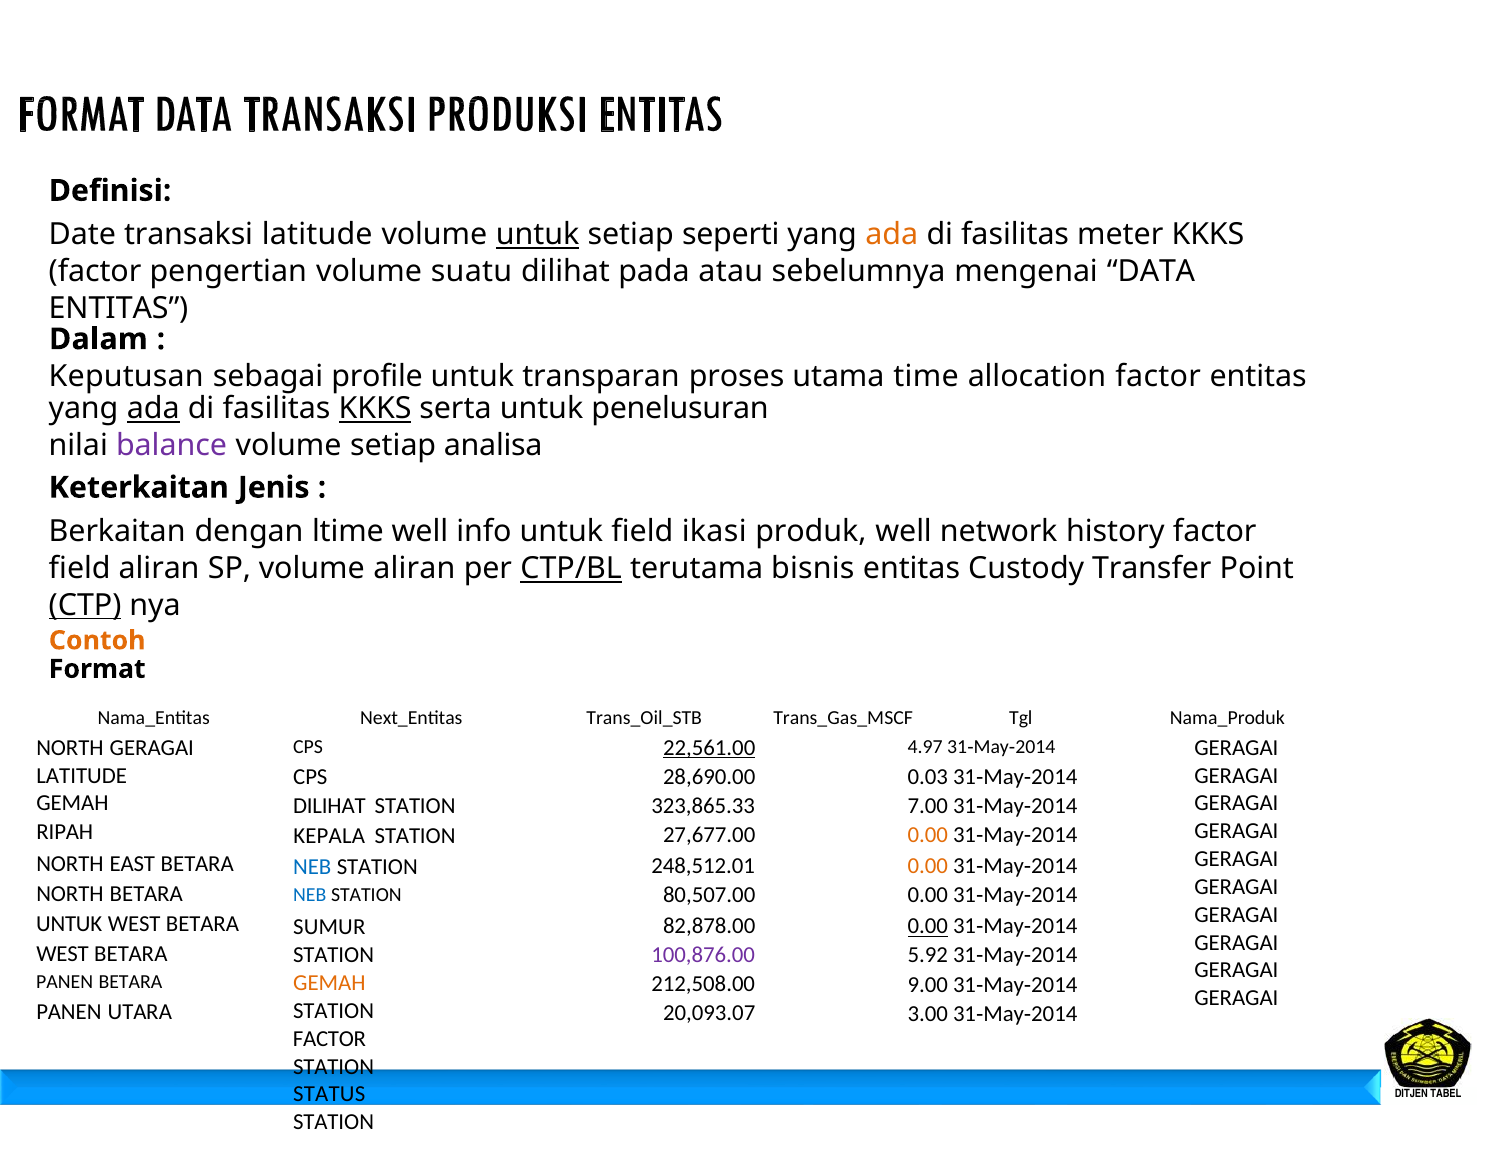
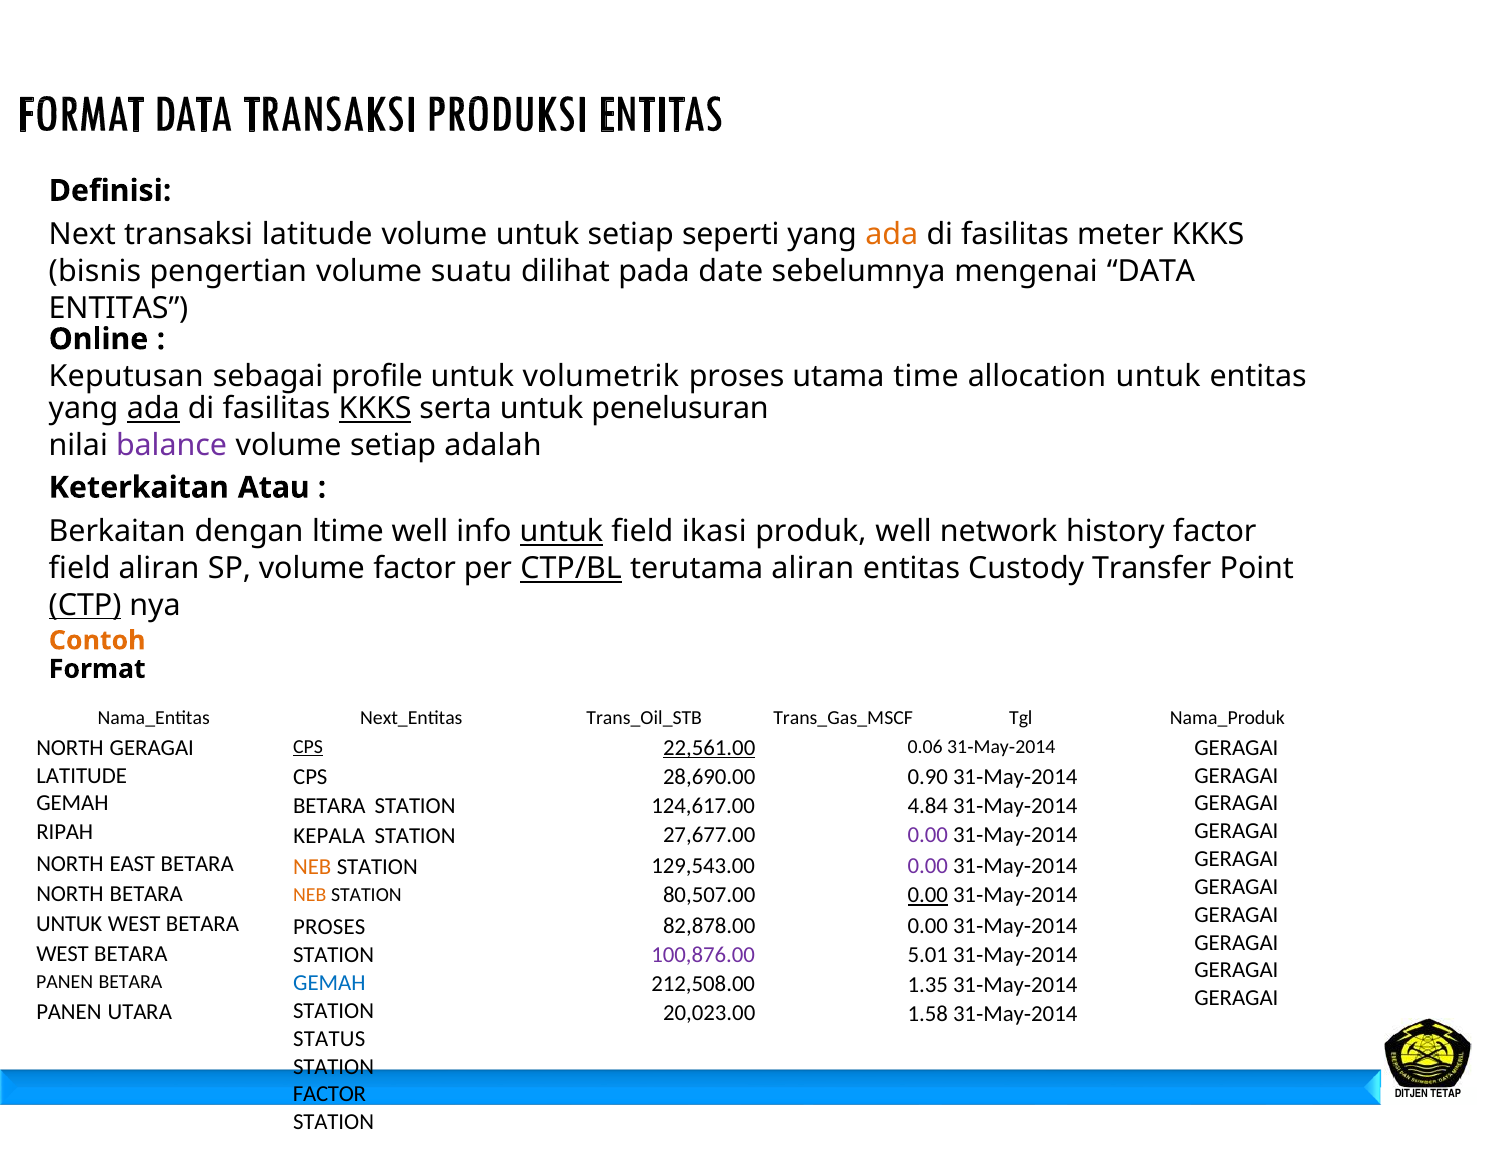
Date: Date -> Next (82, 235)
untuk underline: present -> none (538, 235)
factor: factor -> bisnis (95, 272)
atau: atau -> date (731, 272)
Dalam: Dalam -> Online (99, 339)
transparan: transparan -> volumetrik (601, 376)
allocation factor: factor -> untuk (1158, 376)
analisa: analisa -> adalah (493, 446)
Jenis: Jenis -> Atau (274, 488)
untuk underline: none -> present (561, 532)
volume aliran: aliran -> factor (415, 569)
terutama bisnis: bisnis -> aliran (813, 569)
CPS underline: none -> present (308, 747)
4.97: 4.97 -> 0.06 (925, 747)
0.03: 0.03 -> 0.90 (928, 777)
323,865.33: 323,865.33 -> 124,617.00 (703, 806)
7.00: 7.00 -> 4.84 (928, 806)
DILIHAT: DILIHAT -> BETARA (329, 806)
0.00 colour: orange -> purple (928, 835)
248,512.01: 248,512.01 -> 129,543.00 (703, 866)
0.00 colour: orange -> purple (928, 866)
NEB colour: blue -> orange (312, 867)
0.00 underline: none -> present (928, 895)
NEB colour: blue -> orange (310, 896)
0.00 underline: present -> none (928, 927)
SUMUR: SUMUR -> PROSES (329, 928)
5.92: 5.92 -> 5.01 (928, 956)
GEMAH colour: orange -> blue (329, 983)
9.00: 9.00 -> 1.35 (928, 985)
20,093.07: 20,093.07 -> 20,023.00 (709, 1014)
3.00: 3.00 -> 1.58 (928, 1014)
FACTOR: FACTOR -> STATUS (329, 1039)
STATUS: STATUS -> FACTOR (329, 1095)
TABEL: TABEL -> TETAP (1446, 1094)
